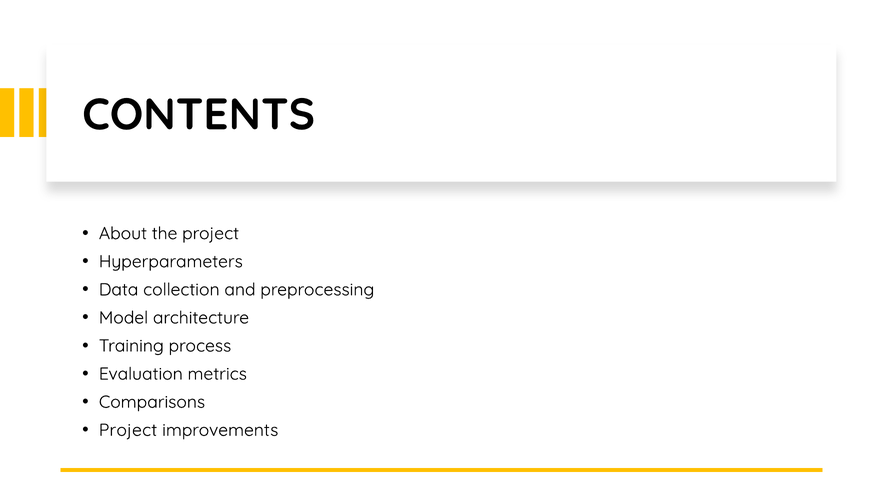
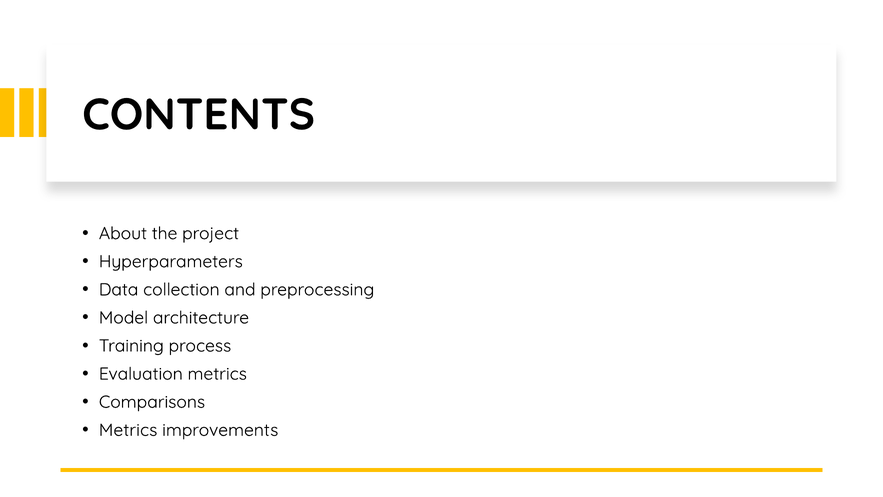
Project: Project -> Metrics (128, 430)
